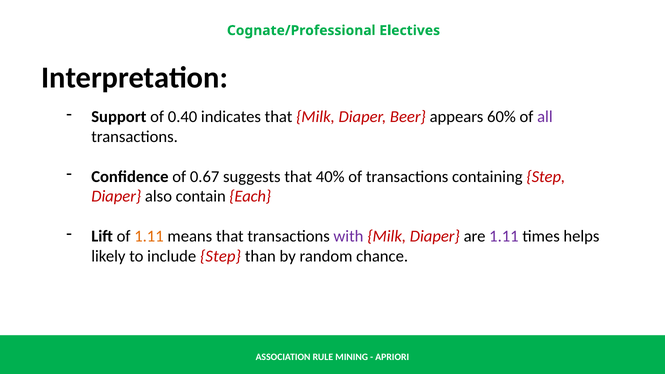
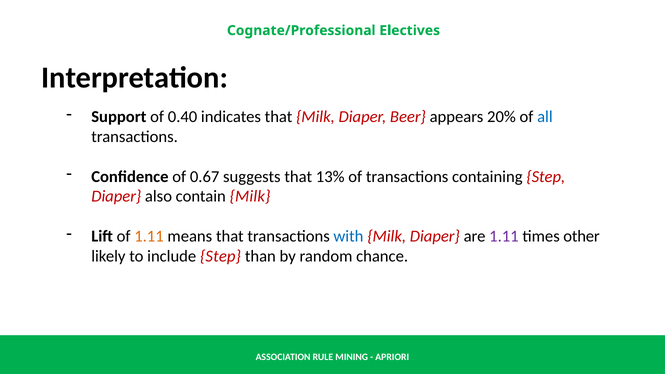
60%: 60% -> 20% (501, 117)
all colour: purple -> blue (545, 117)
40%: 40% -> 13% (330, 177)
contain Each: Each -> Milk (250, 197)
with colour: purple -> blue (348, 236)
helps: helps -> other (582, 236)
